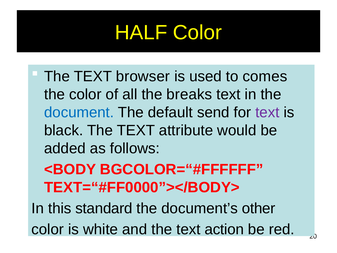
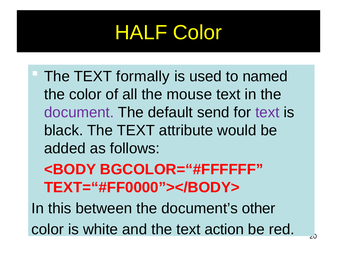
browser: browser -> formally (143, 76)
comes: comes -> named (265, 76)
breaks: breaks -> mouse (189, 94)
document colour: blue -> purple (79, 112)
standard: standard -> between (104, 208)
